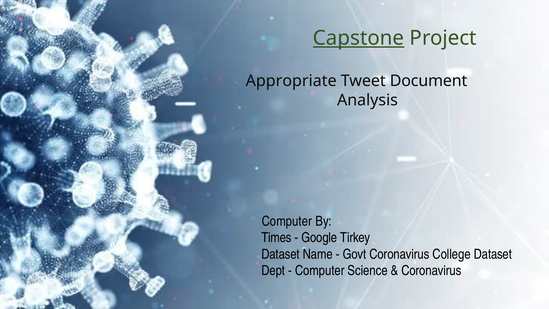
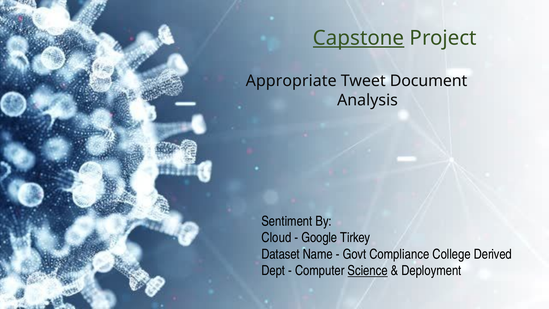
Computer: Computer -> Sentiment (287, 221)
Times: Times -> Cloud (276, 238)
Govt Coronavirus: Coronavirus -> Compliance (399, 254)
College Dataset: Dataset -> Derived (493, 254)
Science underline: none -> present (368, 271)
Coronavirus: Coronavirus -> Deployment (431, 271)
